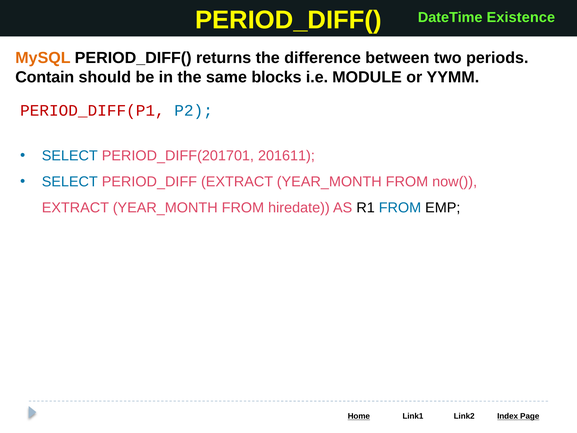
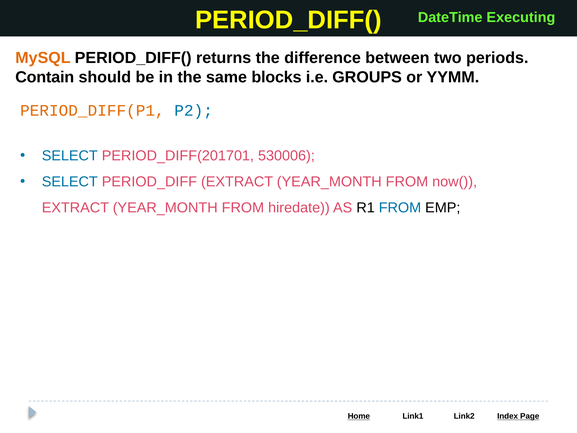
Existence: Existence -> Executing (521, 17)
MODULE: MODULE -> GROUPS (367, 77)
PERIOD_DIFF(P1 colour: red -> orange (92, 110)
201611: 201611 -> 530006 (286, 156)
